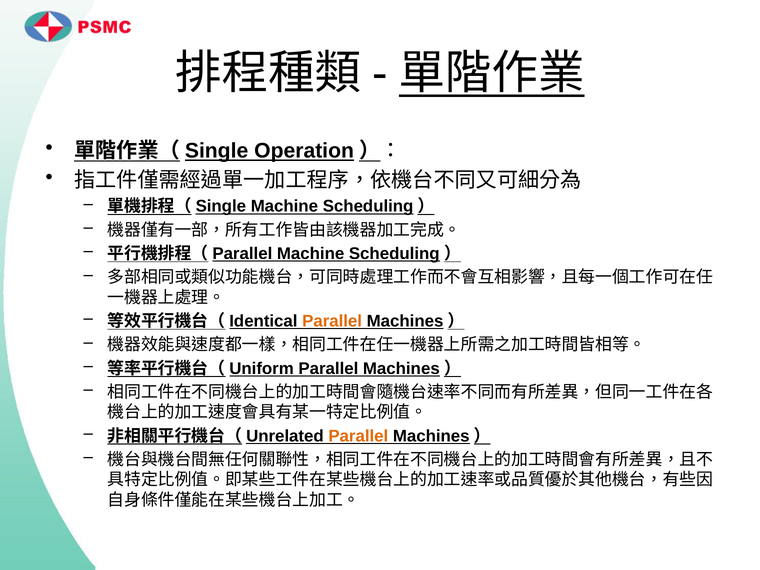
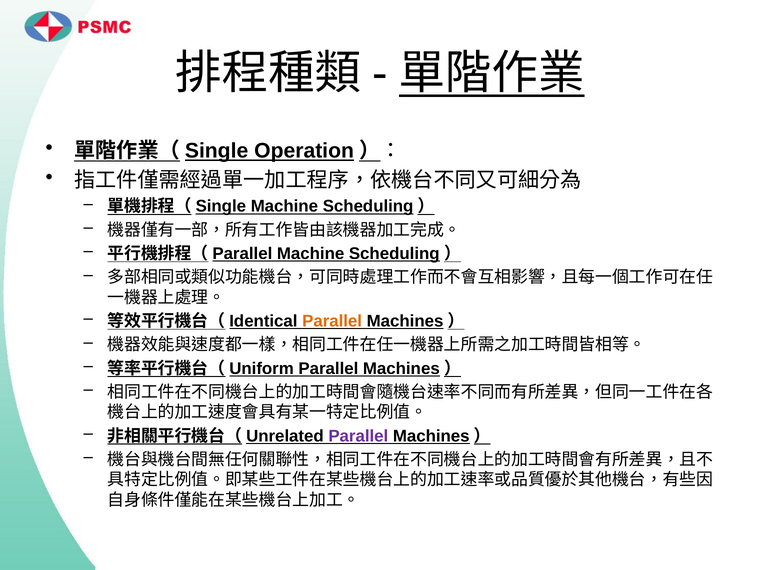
Parallel colour: orange -> purple (358, 436)
